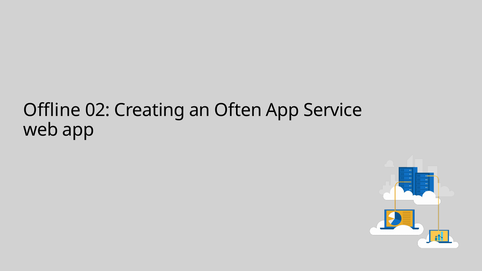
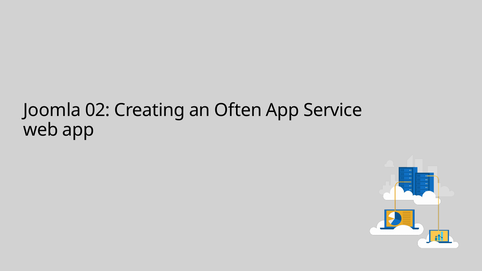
Offline: Offline -> Joomla (52, 110)
